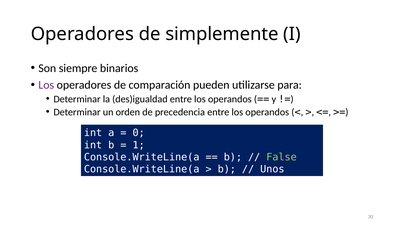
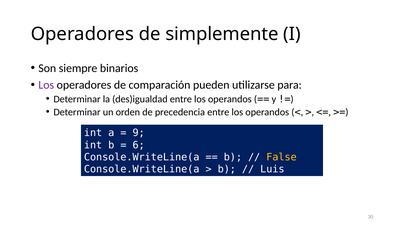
0: 0 -> 9 (139, 133)
1: 1 -> 6 (139, 145)
False colour: light green -> yellow (282, 157)
Unos: Unos -> Luis (272, 169)
